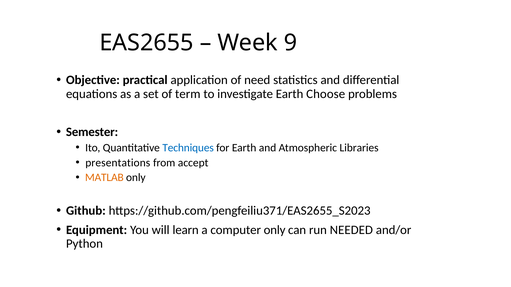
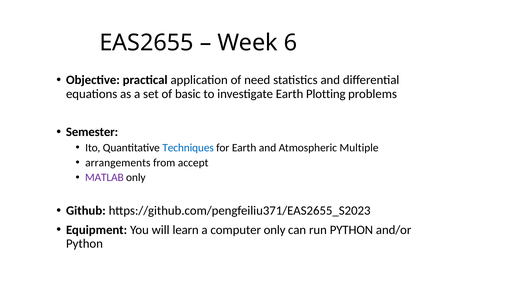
9: 9 -> 6 (290, 43)
term: term -> basic (188, 94)
Choose: Choose -> Plotting (326, 94)
Libraries: Libraries -> Multiple (359, 148)
presentations: presentations -> arrangements (118, 163)
MATLAB colour: orange -> purple (104, 178)
run NEEDED: NEEDED -> PYTHON (351, 230)
